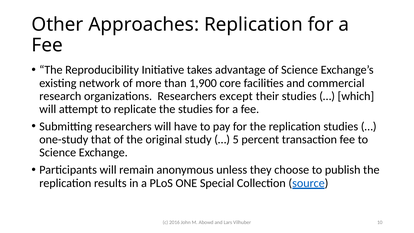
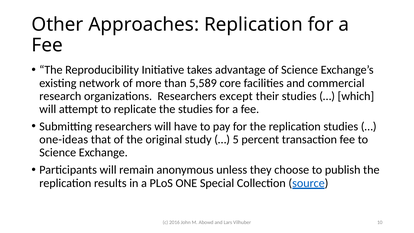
1,900: 1,900 -> 5,589 (203, 83)
one-study: one-study -> one-ideas (64, 139)
